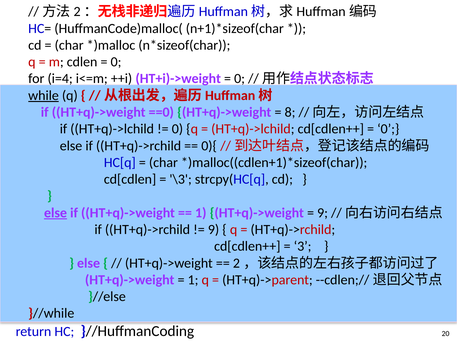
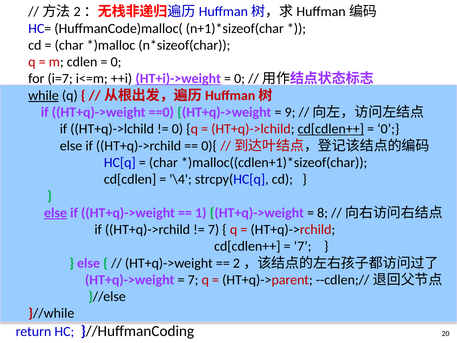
i=4: i=4 -> i=7 (60, 79)
HT+i)->weight underline: none -> present (178, 79)
8: 8 -> 9 (290, 112)
cd[cdlen++ underline: none -> present (331, 129)
\3: \3 -> \4 (181, 179)
9: 9 -> 8 (323, 213)
9: 9 -> 7 (214, 229)
3: 3 -> 7 (303, 246)
1: 1 -> 7 (193, 280)
